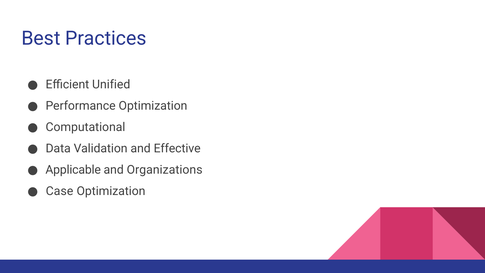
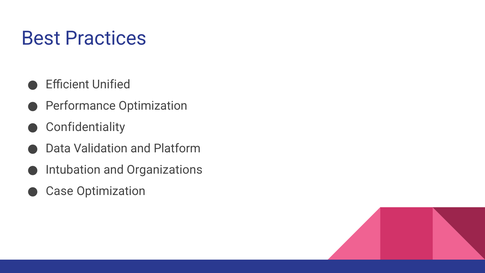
Computational: Computational -> Confidentiality (85, 127)
Effective: Effective -> Platform (177, 148)
Applicable: Applicable -> Intubation (73, 170)
